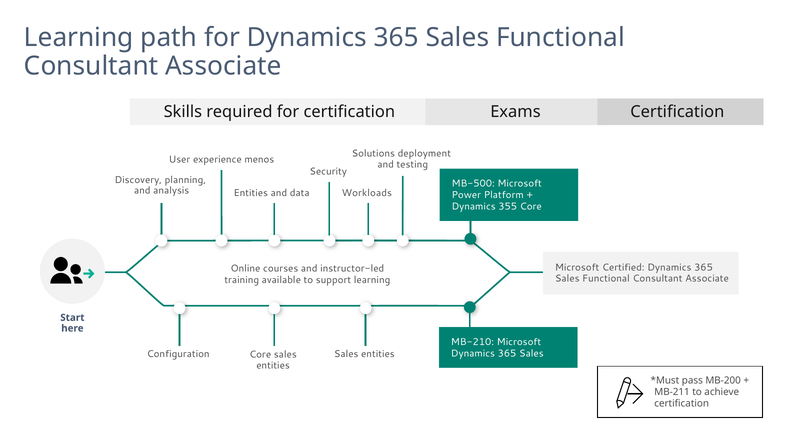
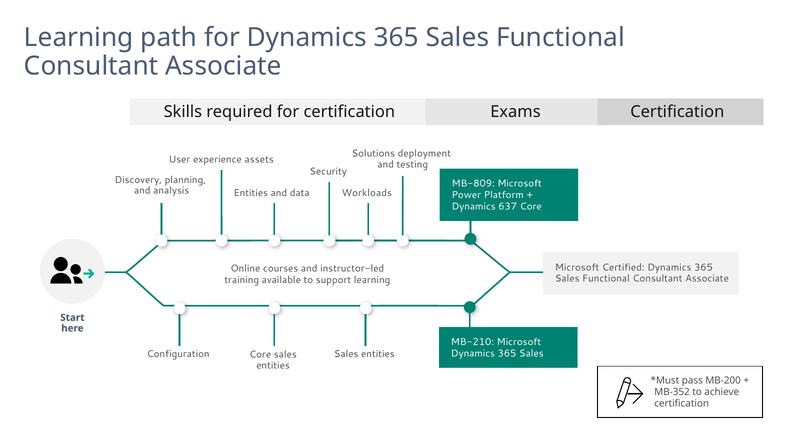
menos: menos -> assets (259, 159)
MB-500: MB-500 -> MB-809 (473, 183)
355: 355 -> 637 (508, 206)
MB-211: MB-211 -> MB-352 (672, 392)
